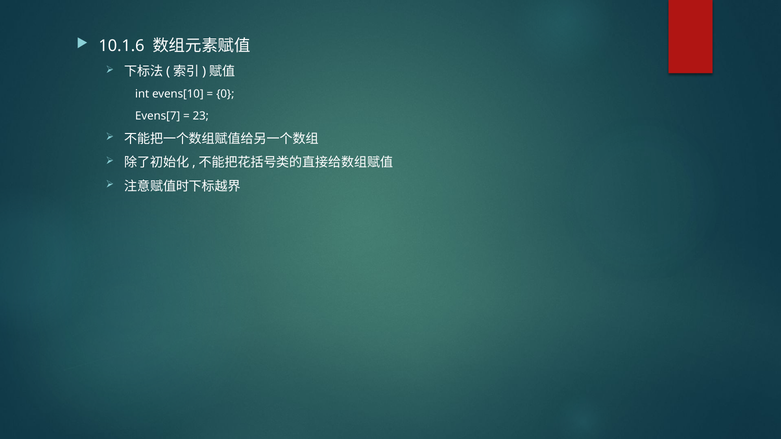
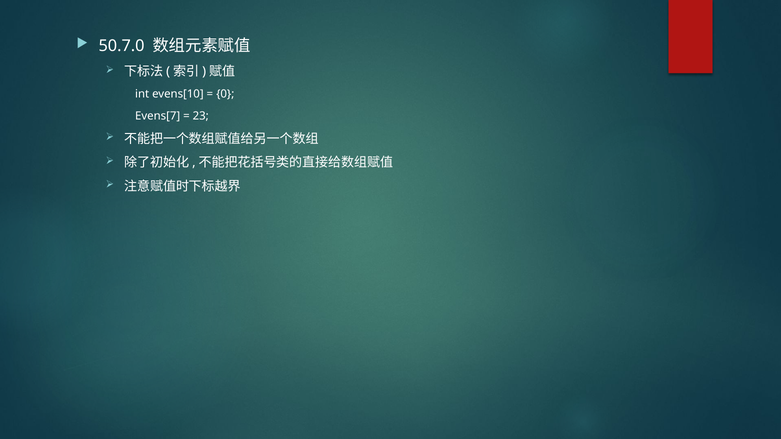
10.1.6: 10.1.6 -> 50.7.0 (122, 46)
